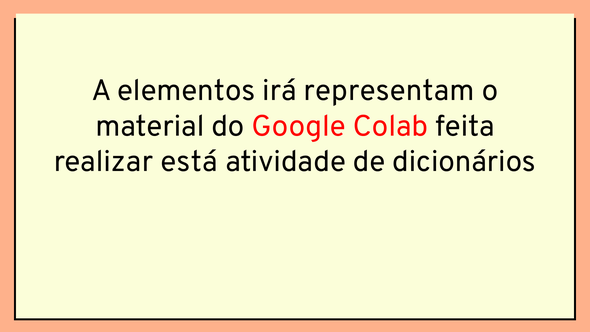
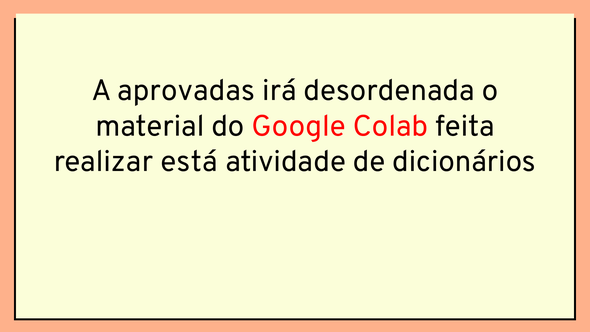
elementos: elementos -> aprovadas (186, 91)
representam: representam -> desordenada (389, 91)
